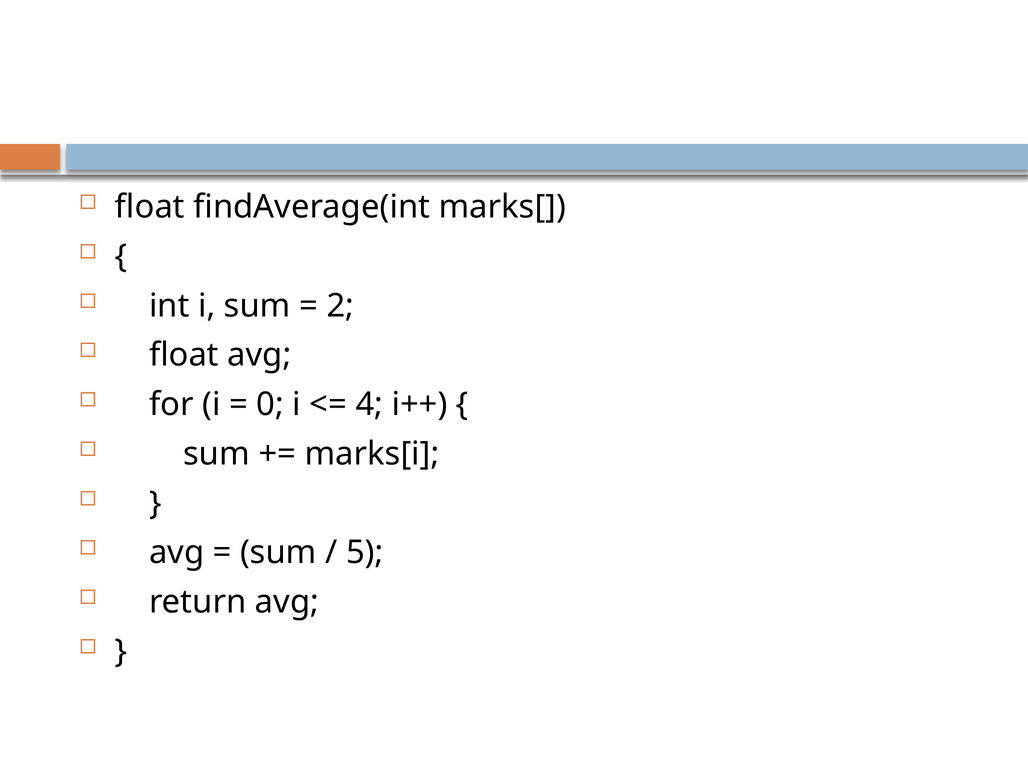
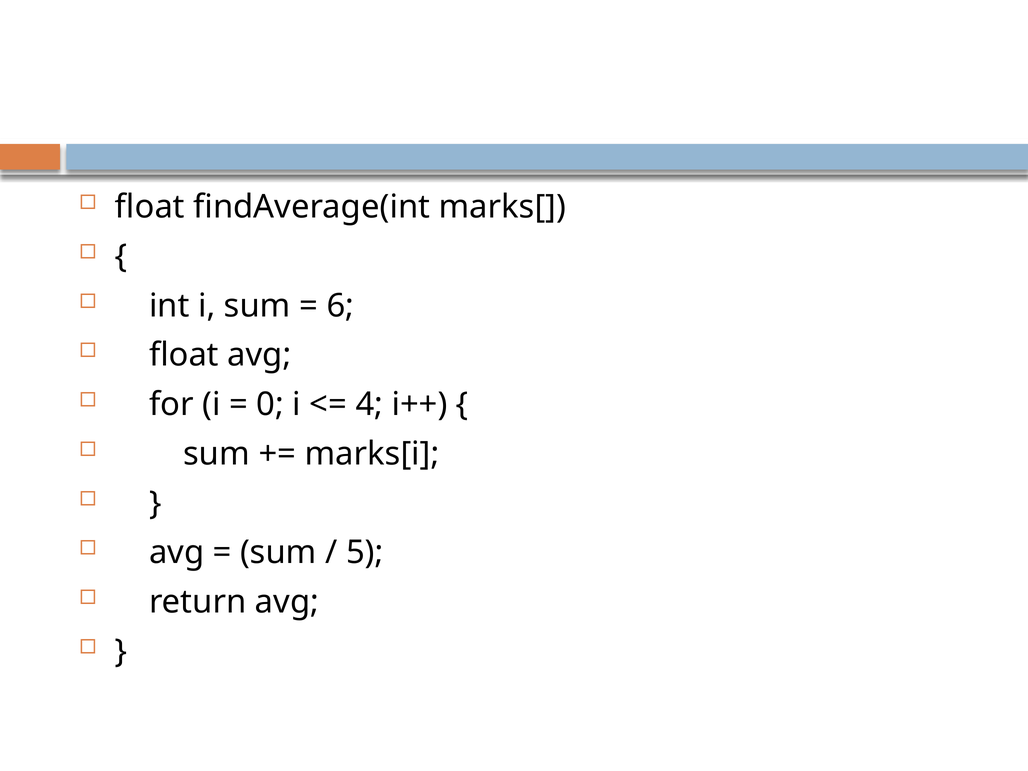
2: 2 -> 6 (340, 306)
